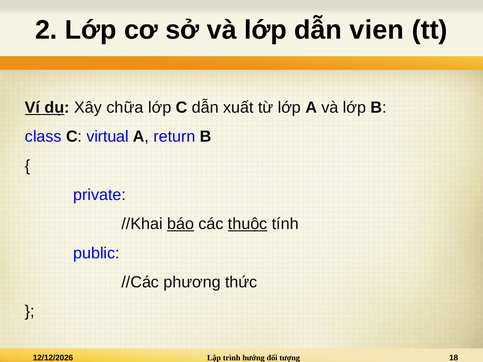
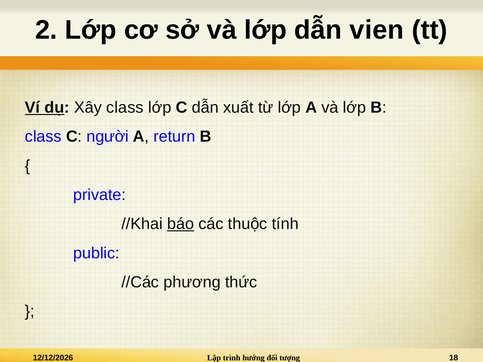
Xây chữa: chữa -> class (125, 108)
virtual: virtual -> người (108, 137)
thuộc underline: present -> none (248, 224)
